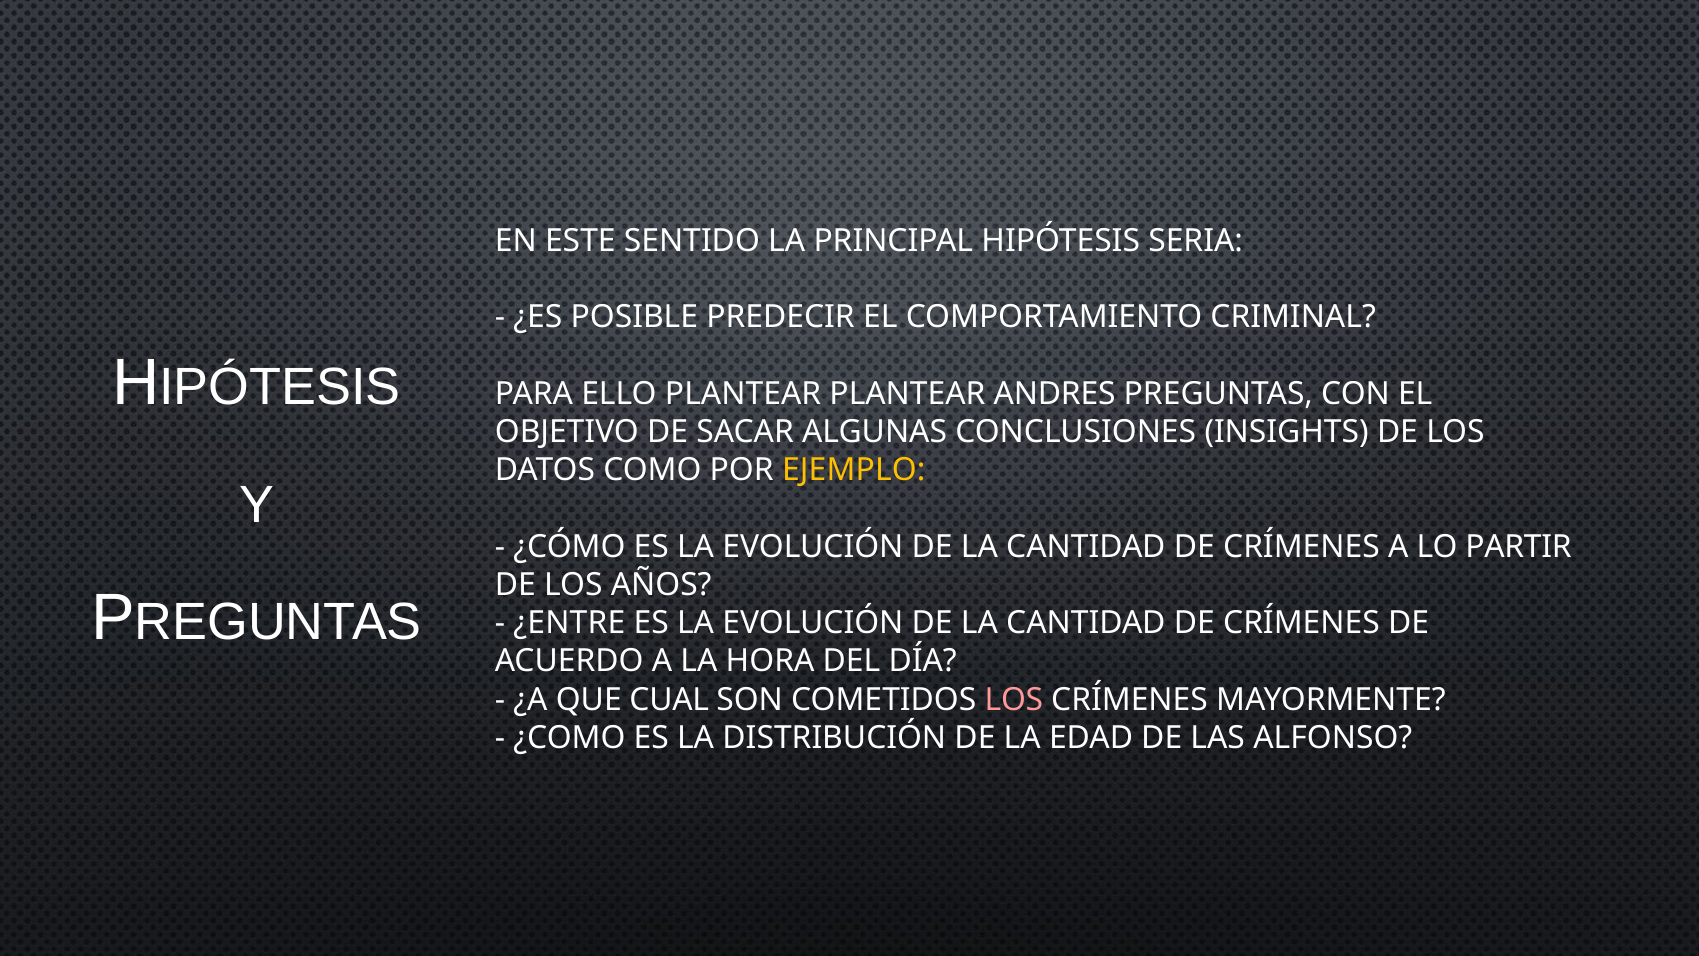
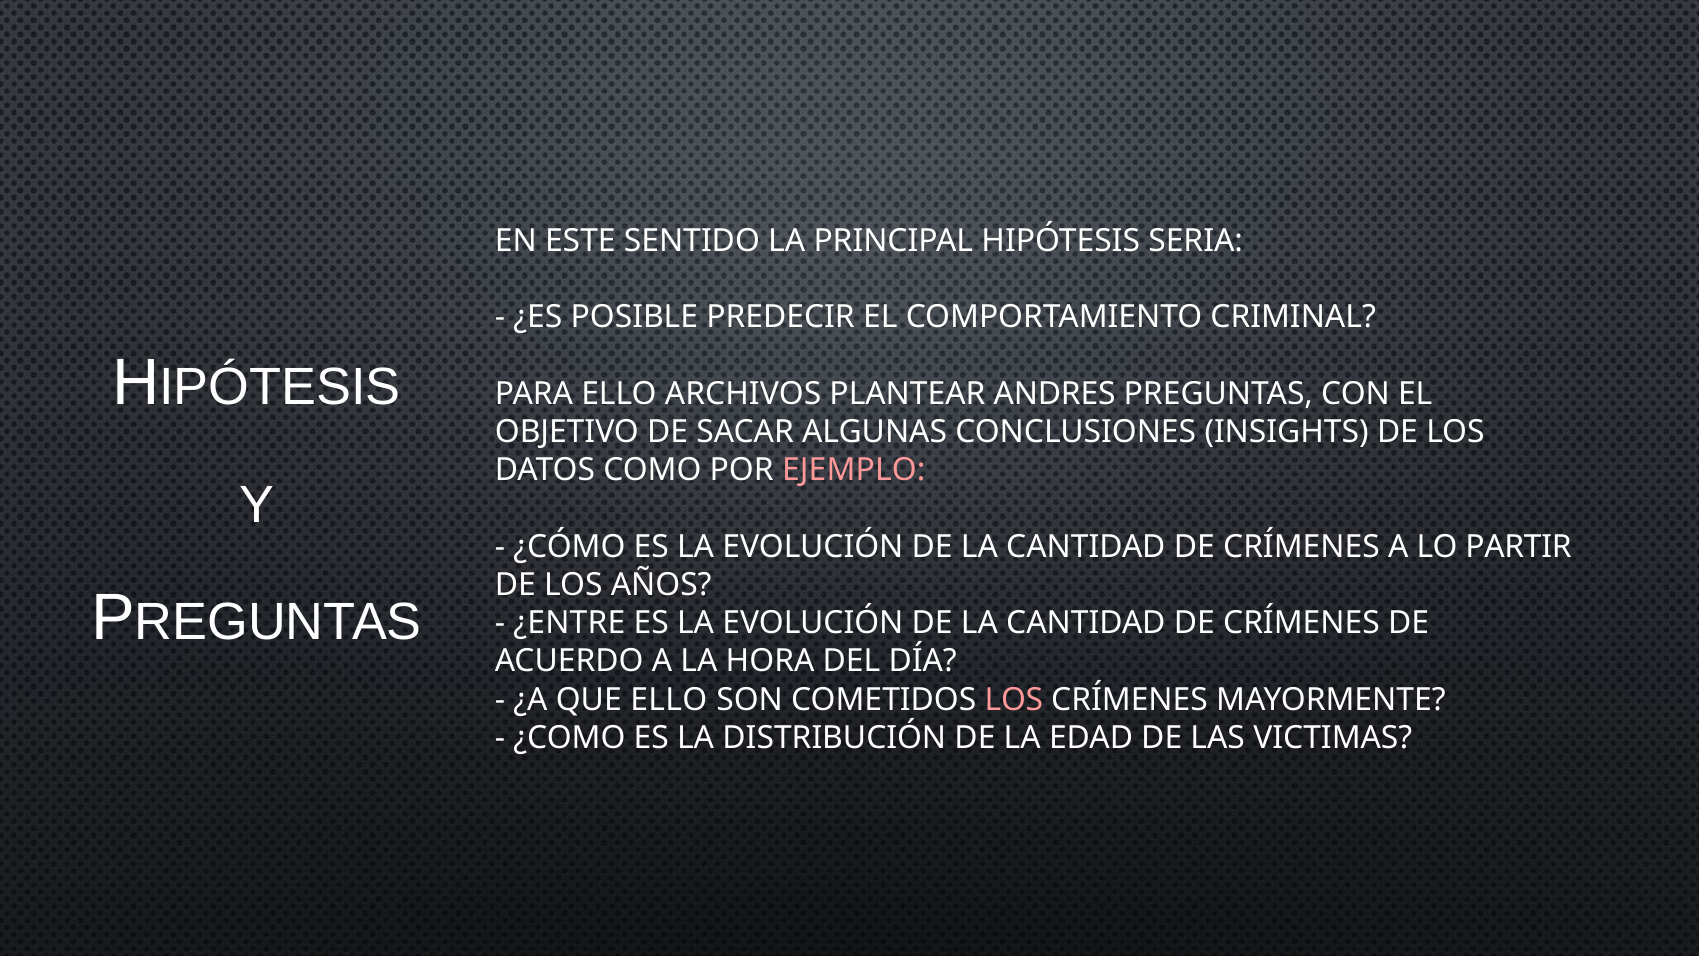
ELLO PLANTEAR: PLANTEAR -> ARCHIVOS (743, 393)
EJEMPLO colour: yellow -> pink (854, 470)
QUE CUAL: CUAL -> ELLO (669, 699)
ALFONSO: ALFONSO -> VICTIMAS (1333, 738)
